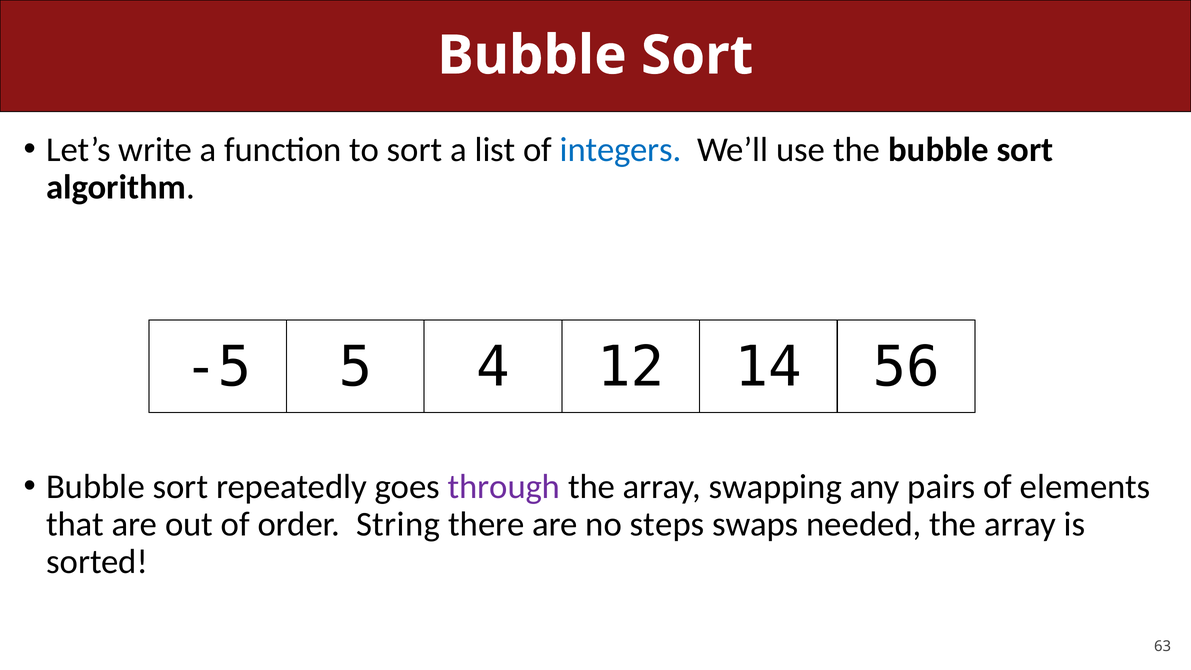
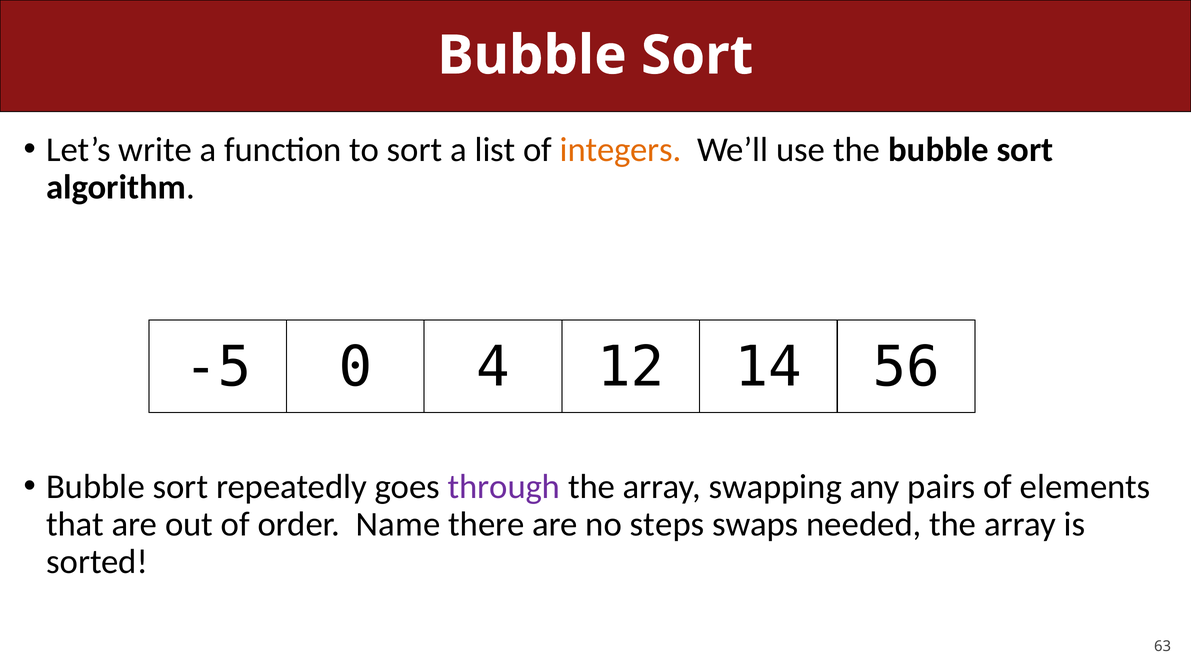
integers colour: blue -> orange (621, 150)
5: 5 -> 0 (355, 367)
String: String -> Name (398, 524)
